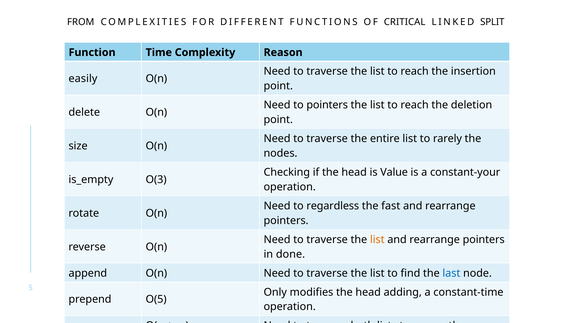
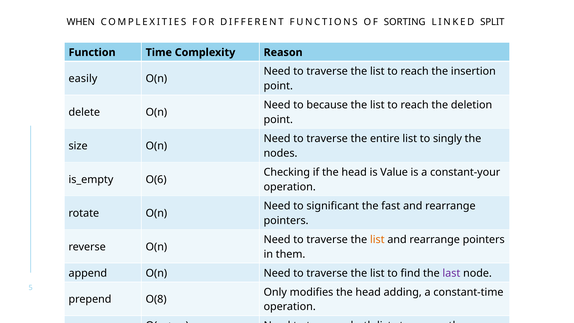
FROM: FROM -> WHEN (81, 22)
CRITICAL: CRITICAL -> SORTING (405, 22)
to pointers: pointers -> because (327, 105)
rarely: rarely -> singly (447, 139)
O(3: O(3 -> O(6 (156, 180)
regardless: regardless -> significant (333, 206)
in done: done -> them (291, 254)
last colour: blue -> purple (451, 273)
O(5: O(5 -> O(8 (156, 299)
